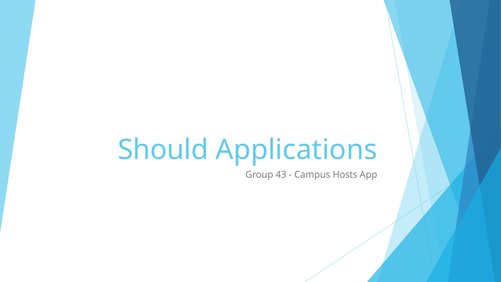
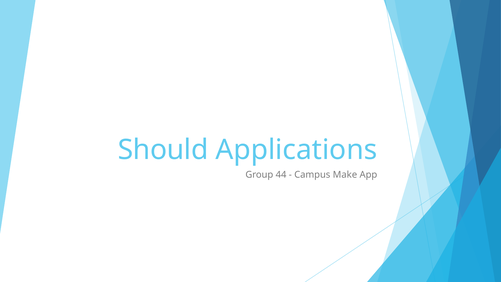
43: 43 -> 44 (281, 175)
Hosts: Hosts -> Make (345, 175)
